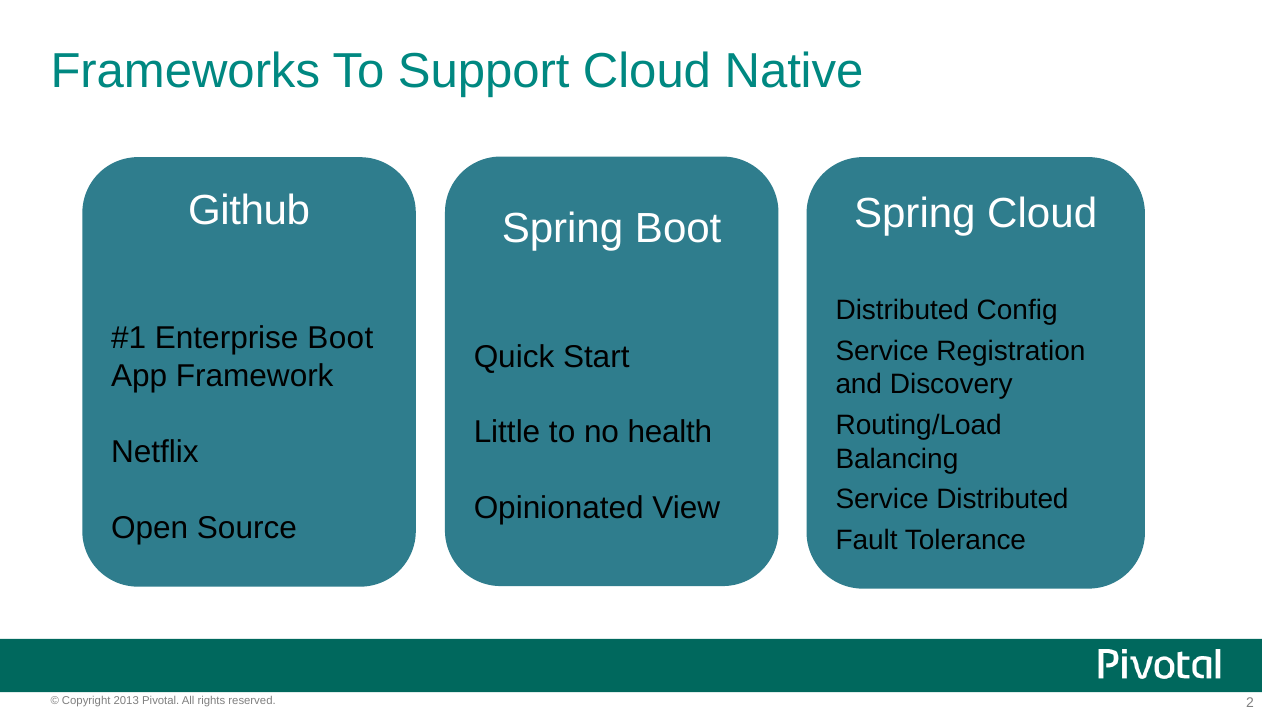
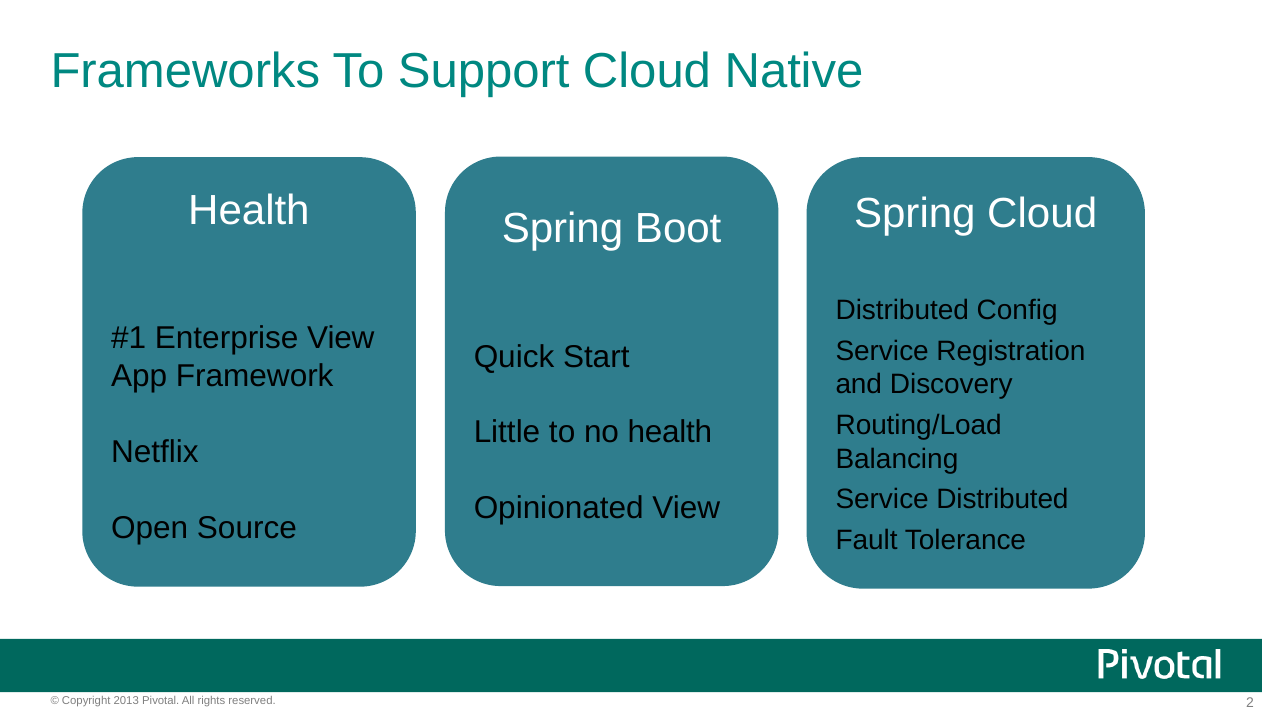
Github: Github -> Health (249, 211)
Enterprise Boot: Boot -> View (341, 338)
